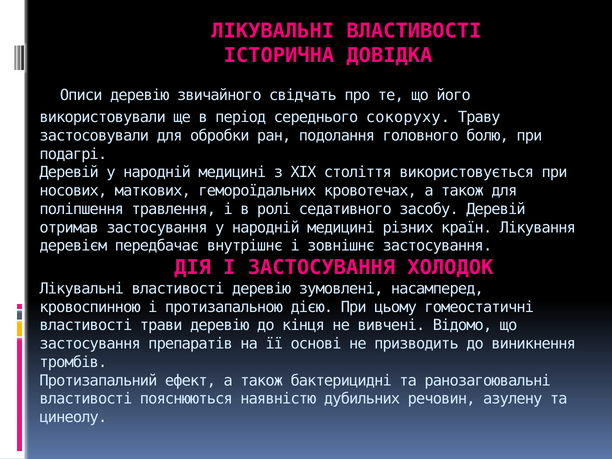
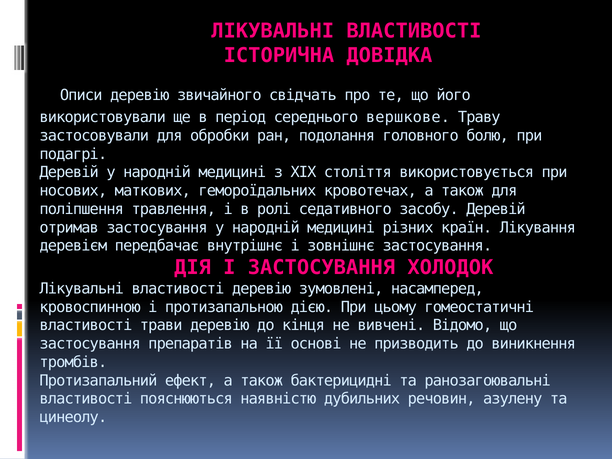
сокоруху: сокоруху -> вершкове (408, 117)
